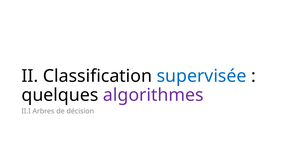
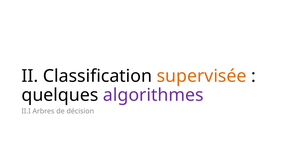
supervisée colour: blue -> orange (202, 76)
